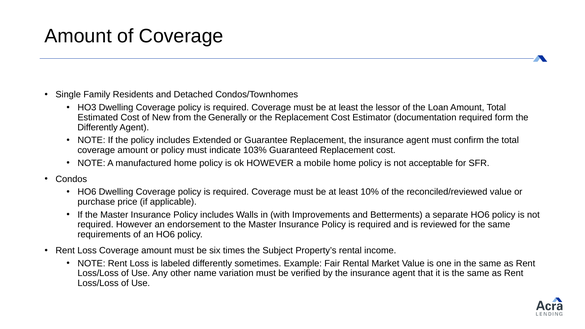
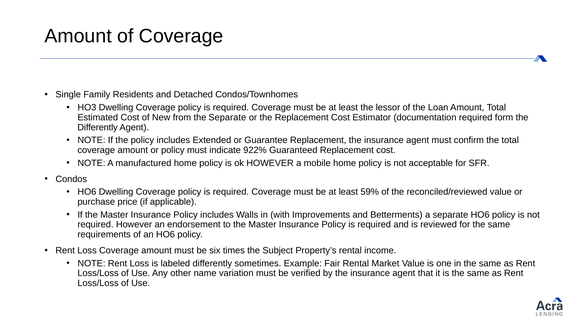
the Generally: Generally -> Separate (227, 117)
103%: 103% -> 922% (255, 150)
10%: 10% -> 59% (370, 192)
